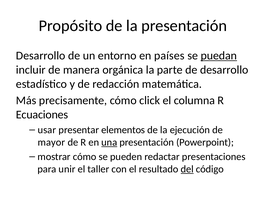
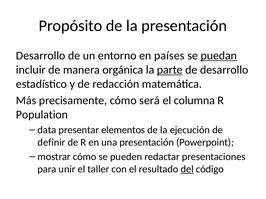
parte underline: none -> present (170, 70)
click: click -> será (150, 101)
Ecuaciones: Ecuaciones -> Population (42, 115)
usar: usar -> data (47, 130)
mayor: mayor -> definir (51, 143)
una underline: present -> none (109, 143)
